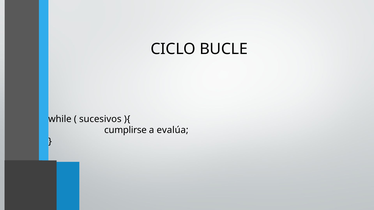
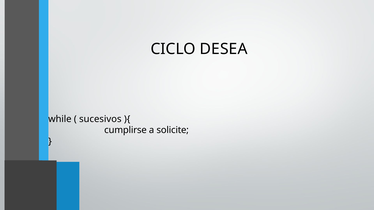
BUCLE: BUCLE -> DESEA (224, 49)
evalúa: evalúa -> solicite (173, 130)
